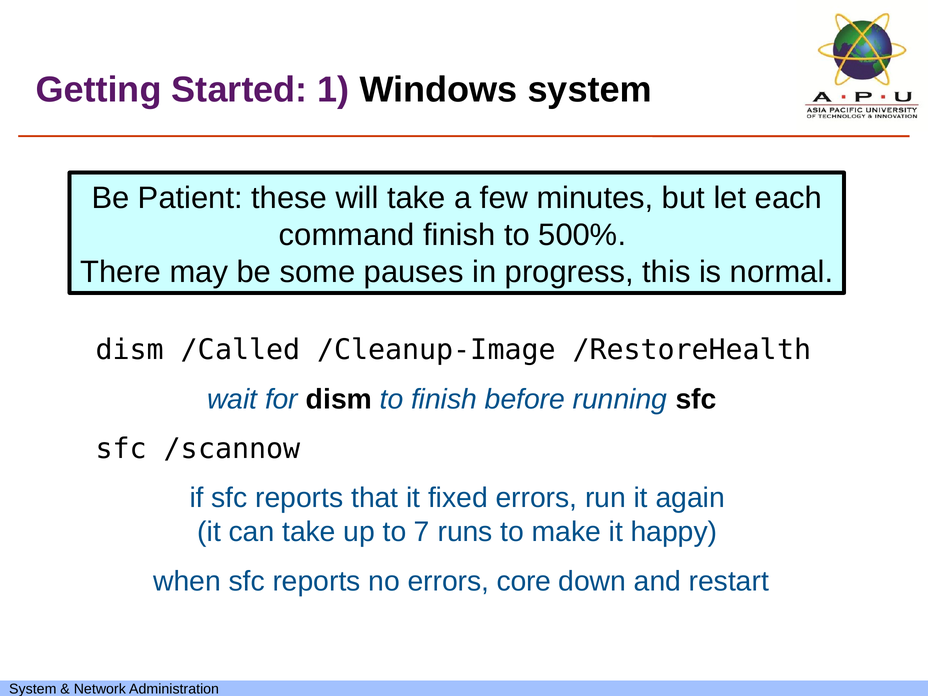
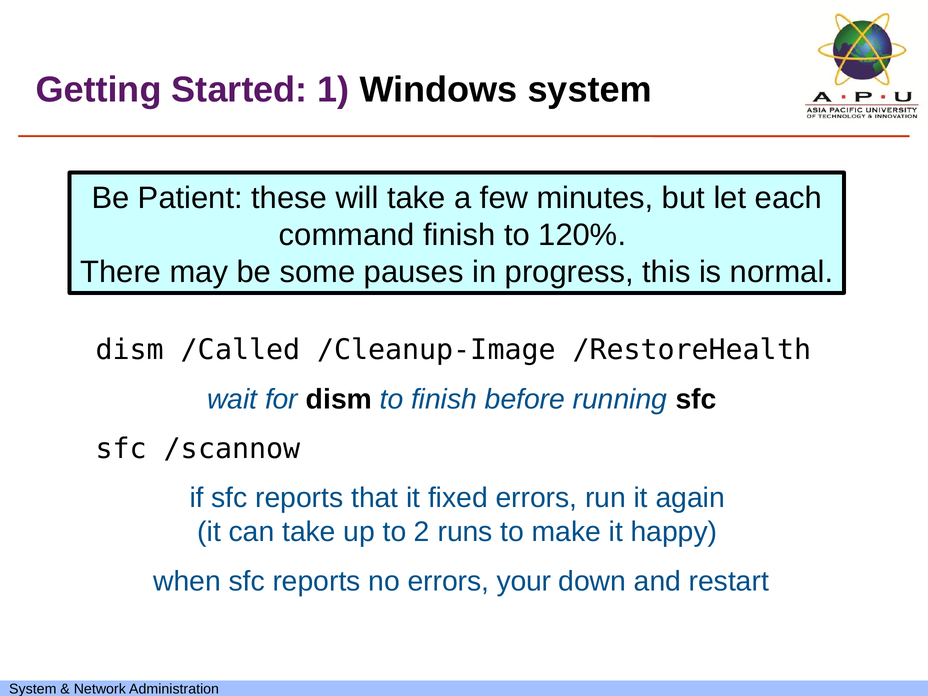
500%: 500% -> 120% (582, 235)
7: 7 -> 2 (422, 532)
core: core -> your (524, 582)
